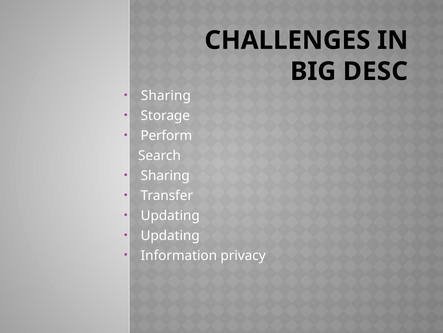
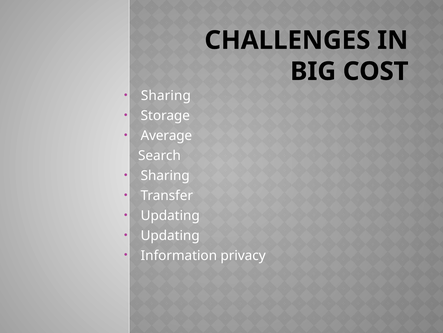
DESC: DESC -> COST (376, 71)
Perform: Perform -> Average (166, 135)
